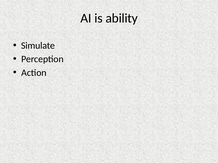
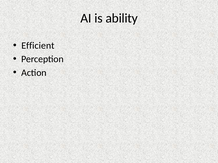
Simulate: Simulate -> Efficient (38, 46)
